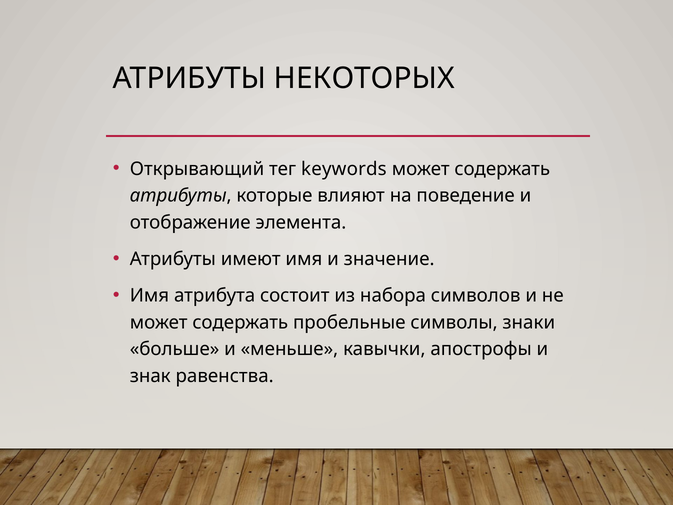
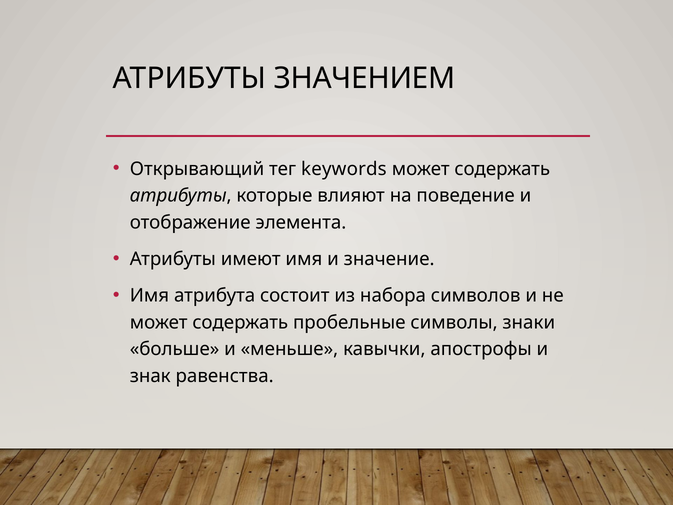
НЕКОТОРЫХ: НЕКОТОРЫХ -> ЗНАЧЕНИЕМ (365, 79)
